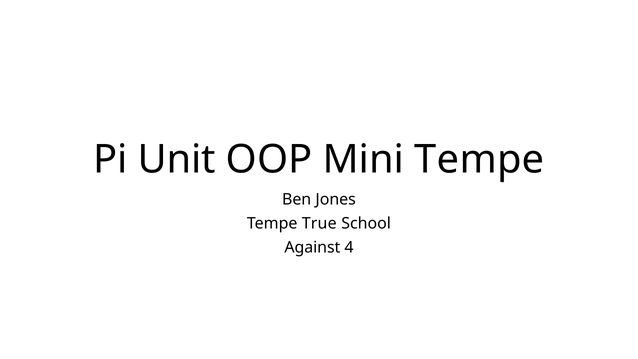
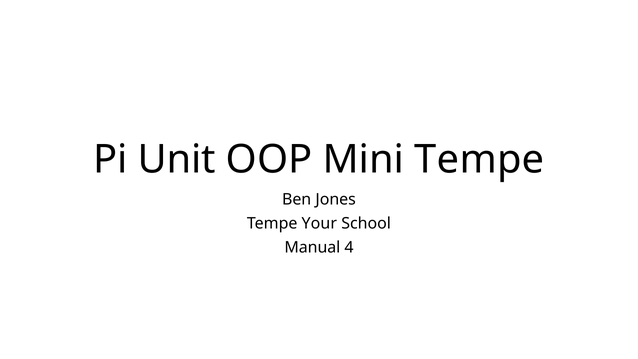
True: True -> Your (319, 223)
Against: Against -> Manual (312, 247)
